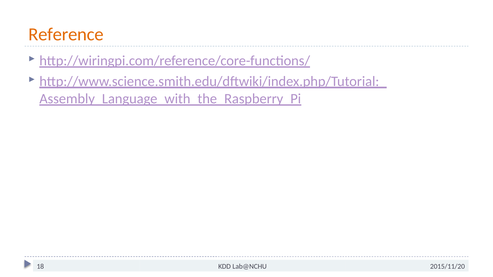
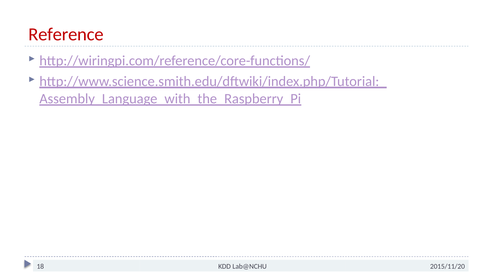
Reference colour: orange -> red (66, 35)
